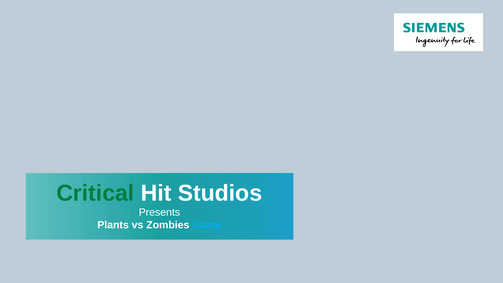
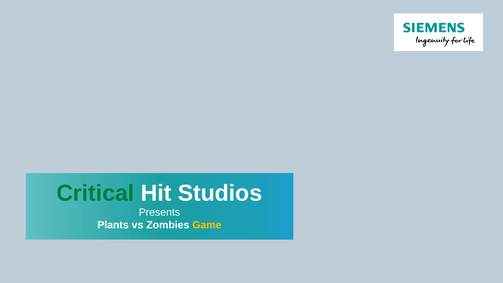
Game colour: light blue -> yellow (207, 225)
